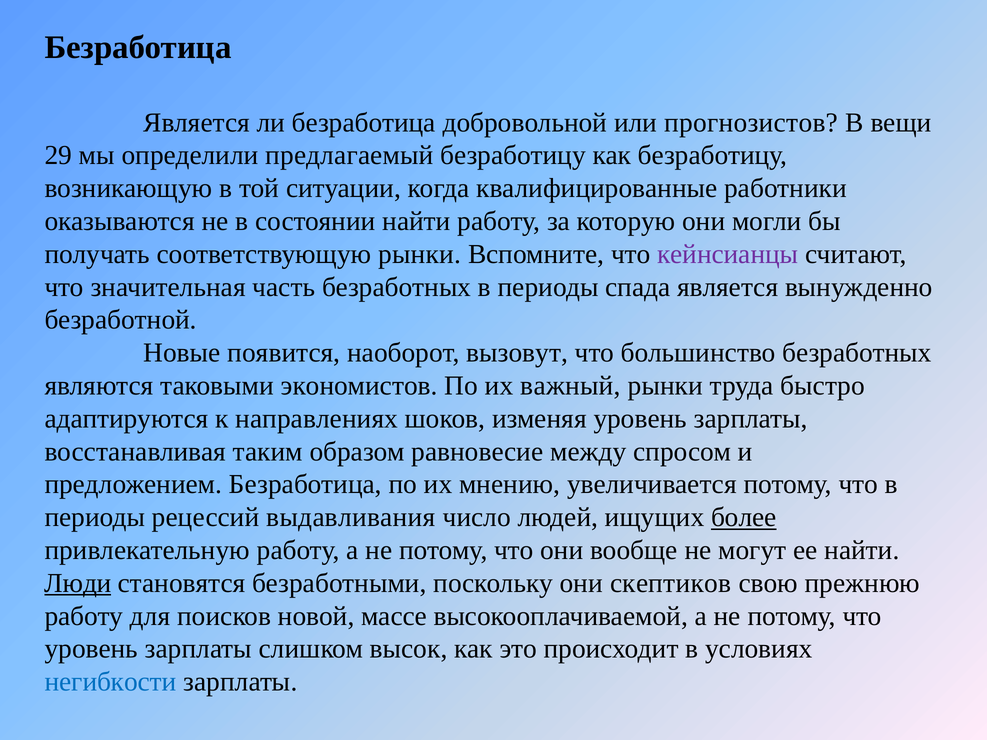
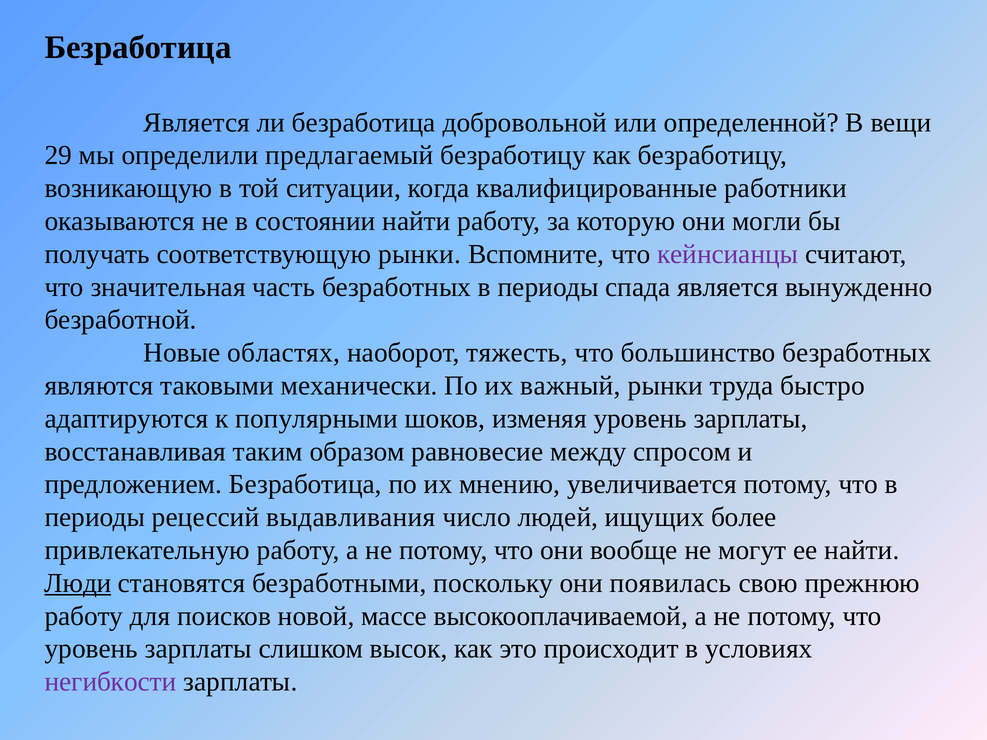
прогнозистов: прогнозистов -> определенной (751, 123)
появится: появится -> областях (284, 353)
вызовут: вызовут -> тяжесть (517, 353)
экономистов: экономистов -> механически (359, 386)
направлениях: направлениях -> популярными (317, 419)
более underline: present -> none (744, 517)
скептиков: скептиков -> появилась (671, 583)
негибкости colour: blue -> purple (111, 682)
